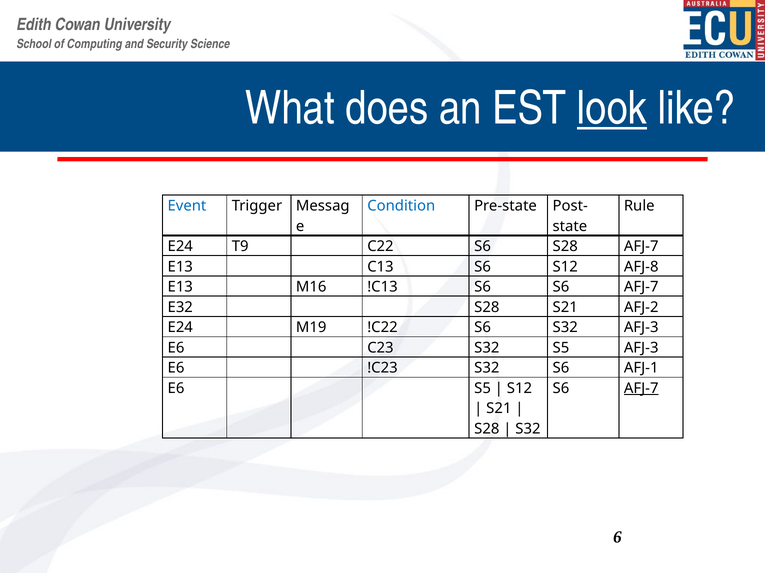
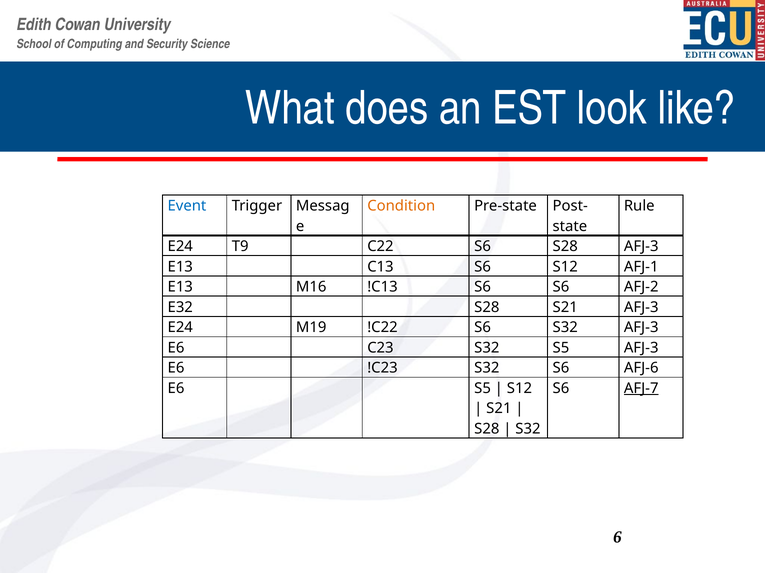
look underline: present -> none (612, 108)
Condition colour: blue -> orange (401, 206)
S28 AFJ-7: AFJ-7 -> AFJ-3 (641, 247)
AFJ-8: AFJ-8 -> AFJ-1 (641, 267)
S6 S6 AFJ-7: AFJ-7 -> AFJ-2 (641, 287)
S21 AFJ-2: AFJ-2 -> AFJ-3 (641, 308)
AFJ-1: AFJ-1 -> AFJ-6 (641, 368)
